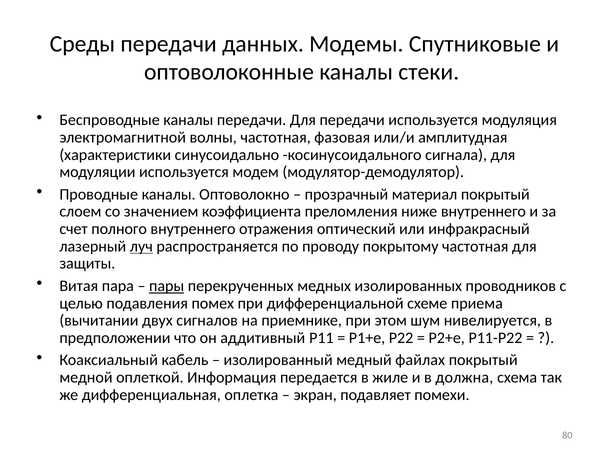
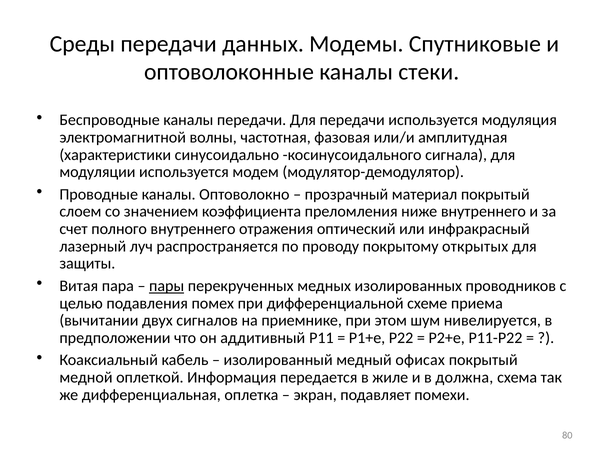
луч underline: present -> none (141, 247)
покрытому частотная: частотная -> открытых (475, 247)
файлах: файлах -> офисах (420, 361)
